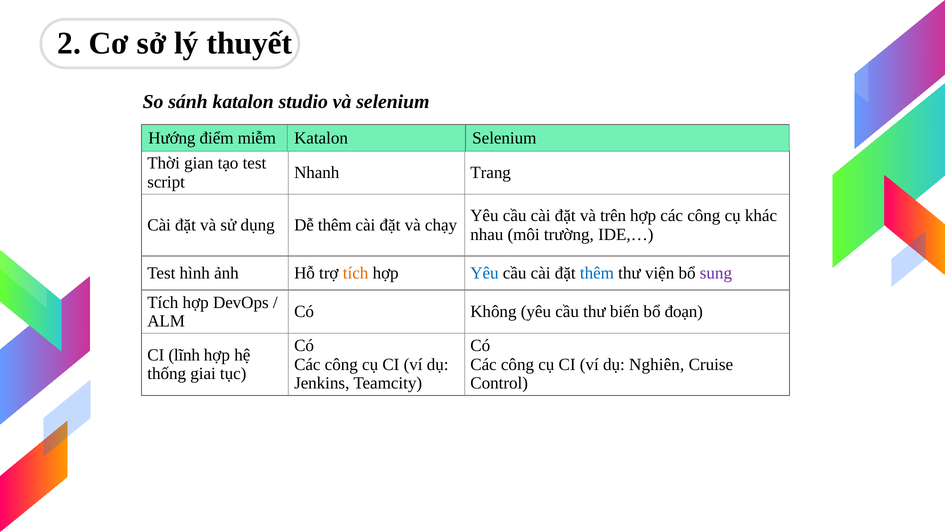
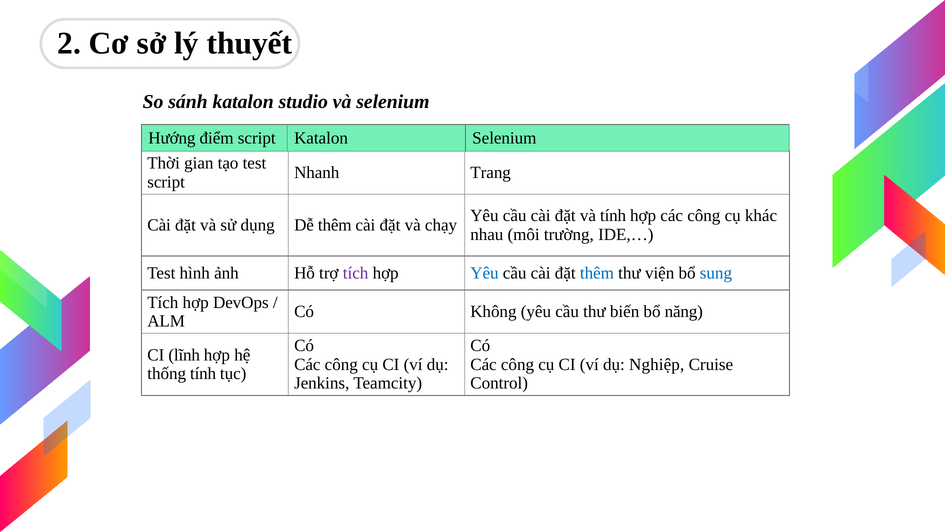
điểm miễm: miễm -> script (257, 138)
và trên: trên -> tính (613, 216)
tích colour: orange -> purple (356, 273)
sung colour: purple -> blue (716, 273)
đoạn: đoạn -> năng (684, 312)
Nghiên: Nghiên -> Nghiệp (657, 364)
thống giai: giai -> tính (203, 374)
